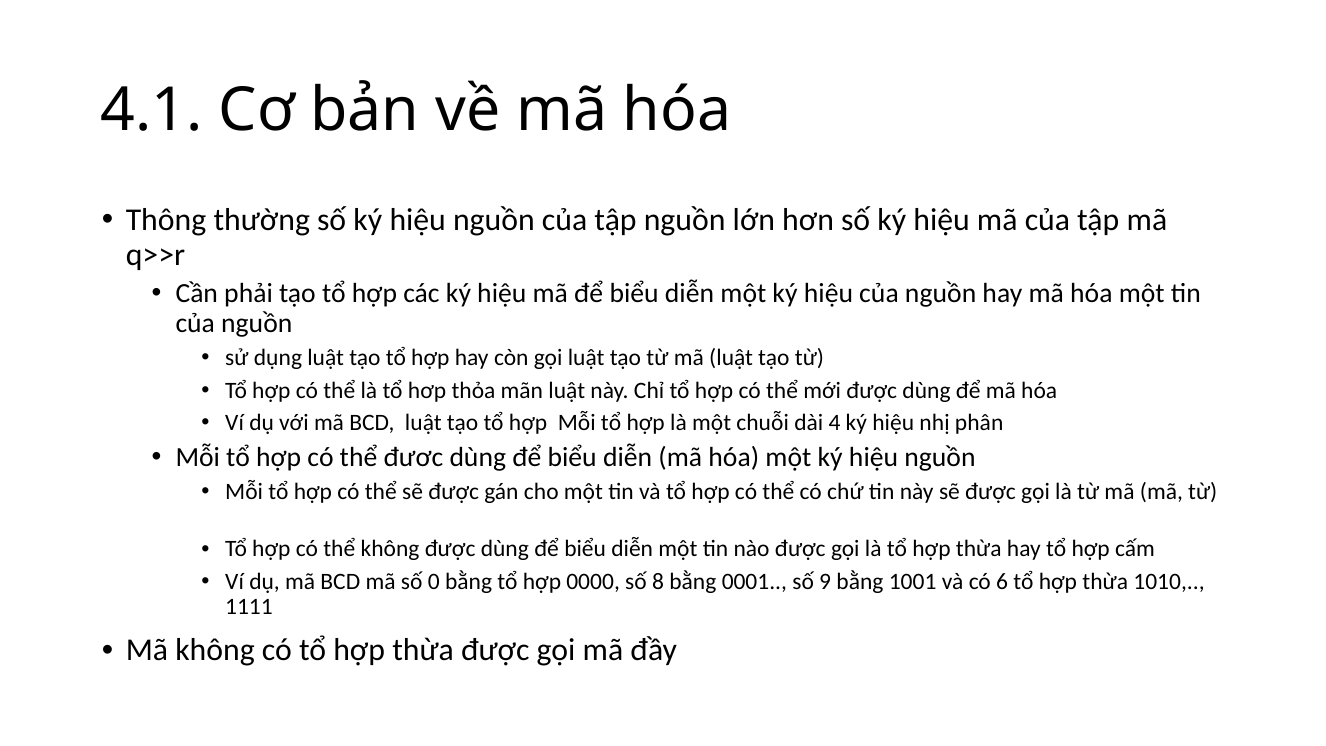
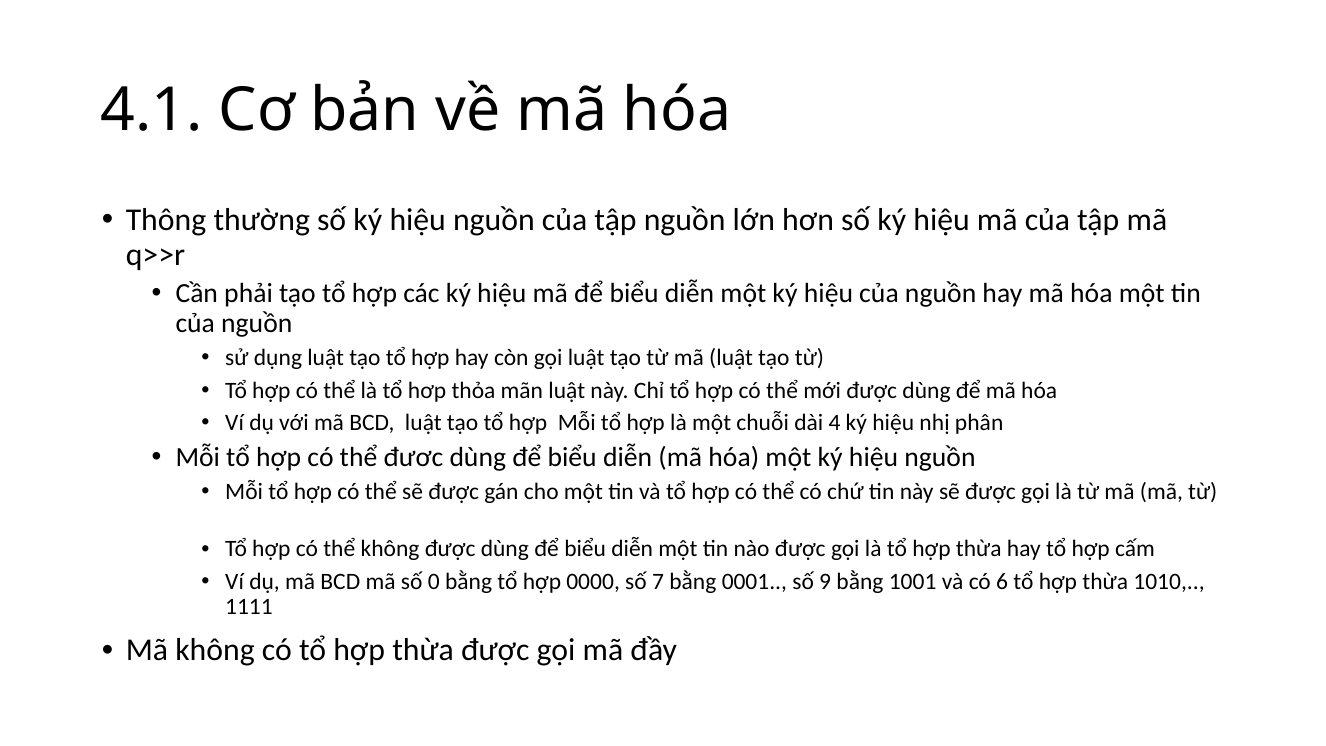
8: 8 -> 7 (658, 581)
